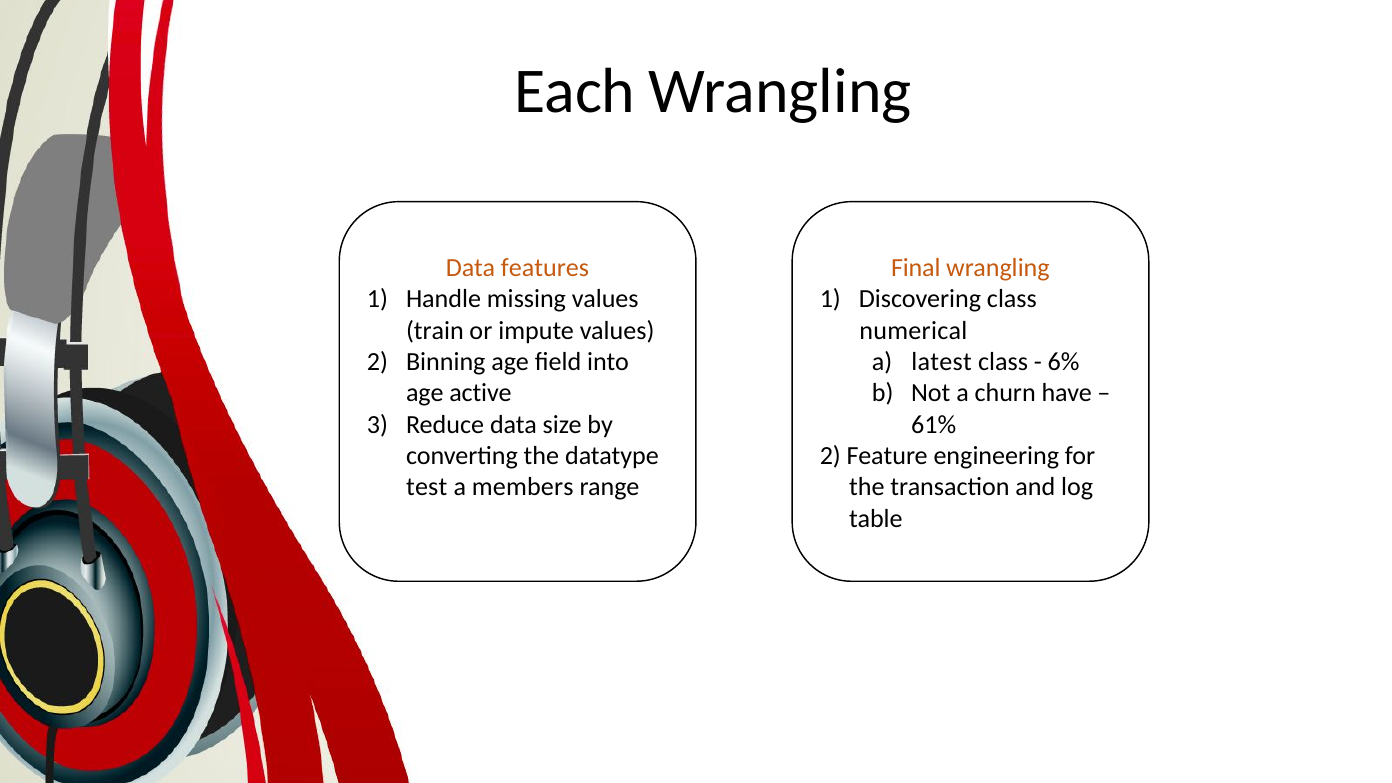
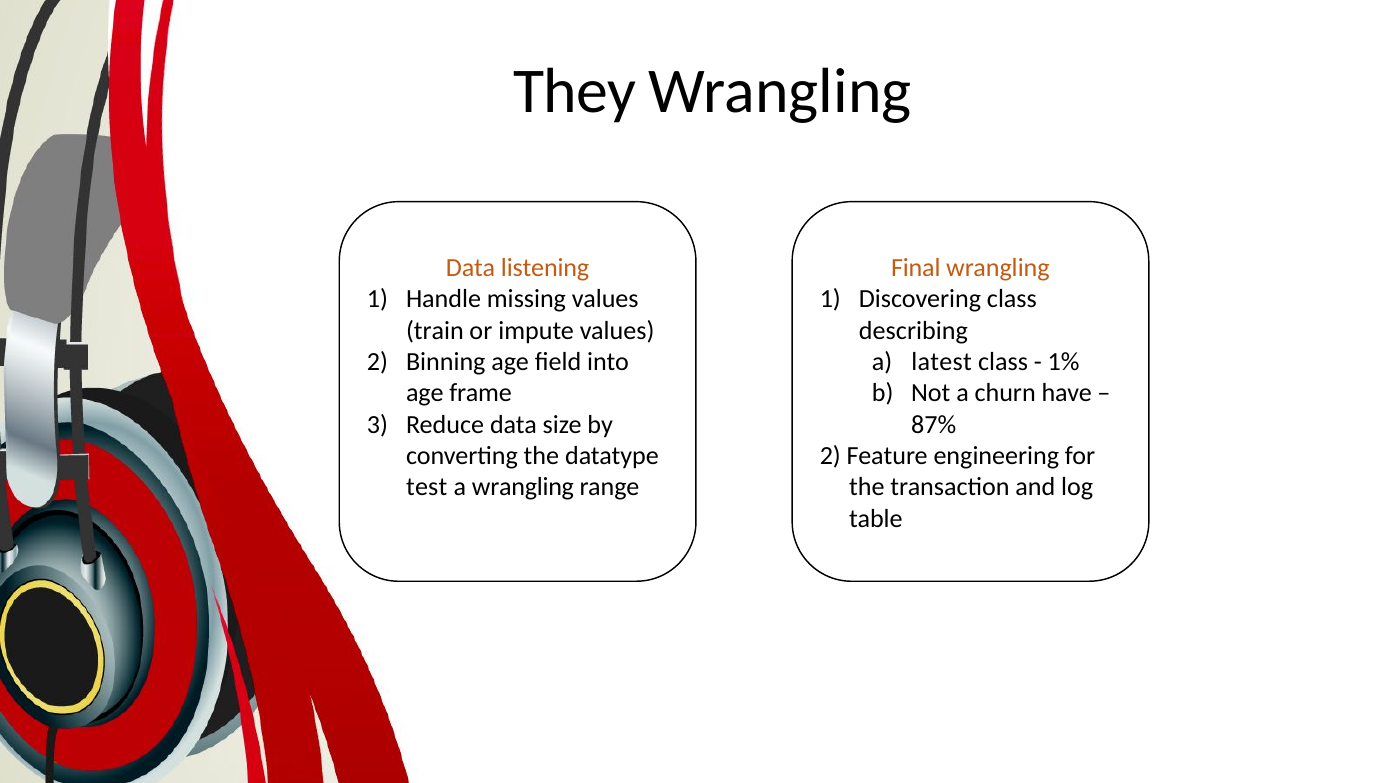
Each: Each -> They (575, 91)
features: features -> listening (545, 268)
numerical: numerical -> describing (913, 331)
6%: 6% -> 1% (1064, 362)
active: active -> frame (481, 393)
61%: 61% -> 87% (934, 425)
a members: members -> wrangling (523, 487)
